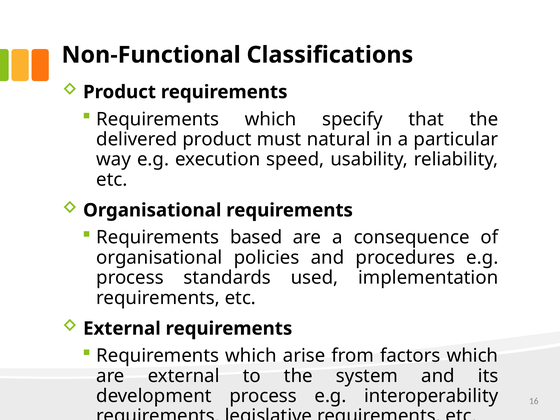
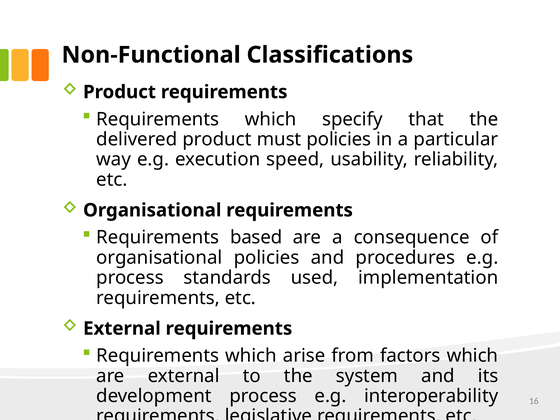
must natural: natural -> policies (339, 139)
